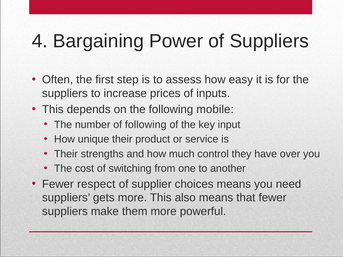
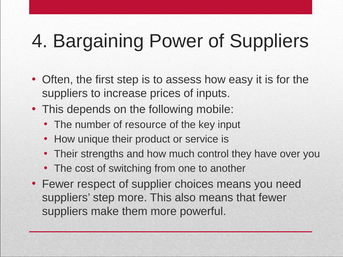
of following: following -> resource (146, 125)
suppliers gets: gets -> step (104, 198)
